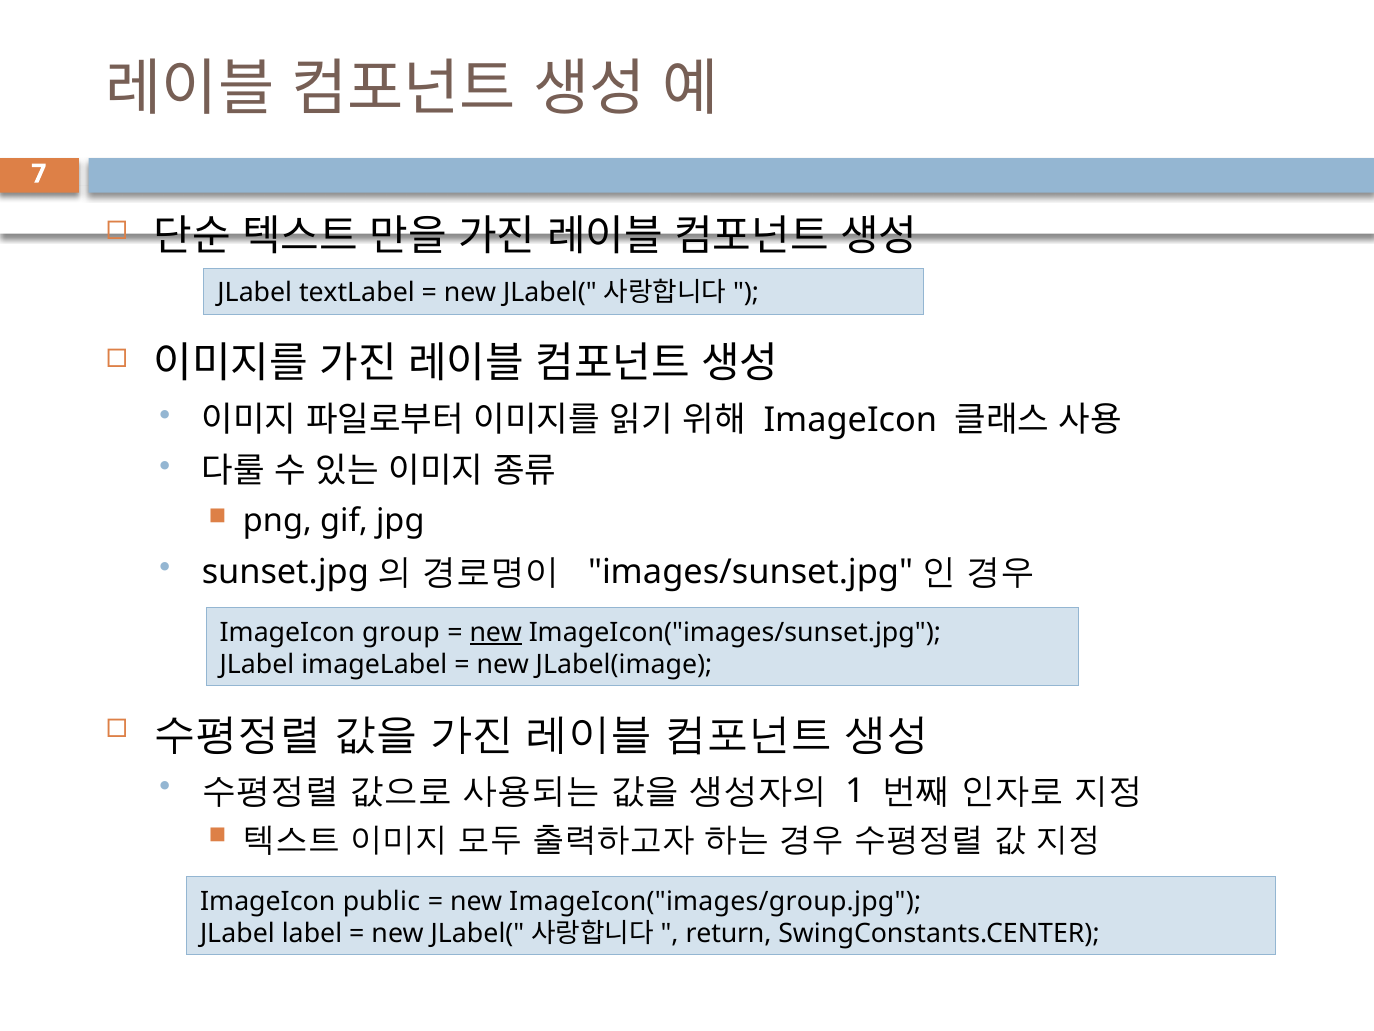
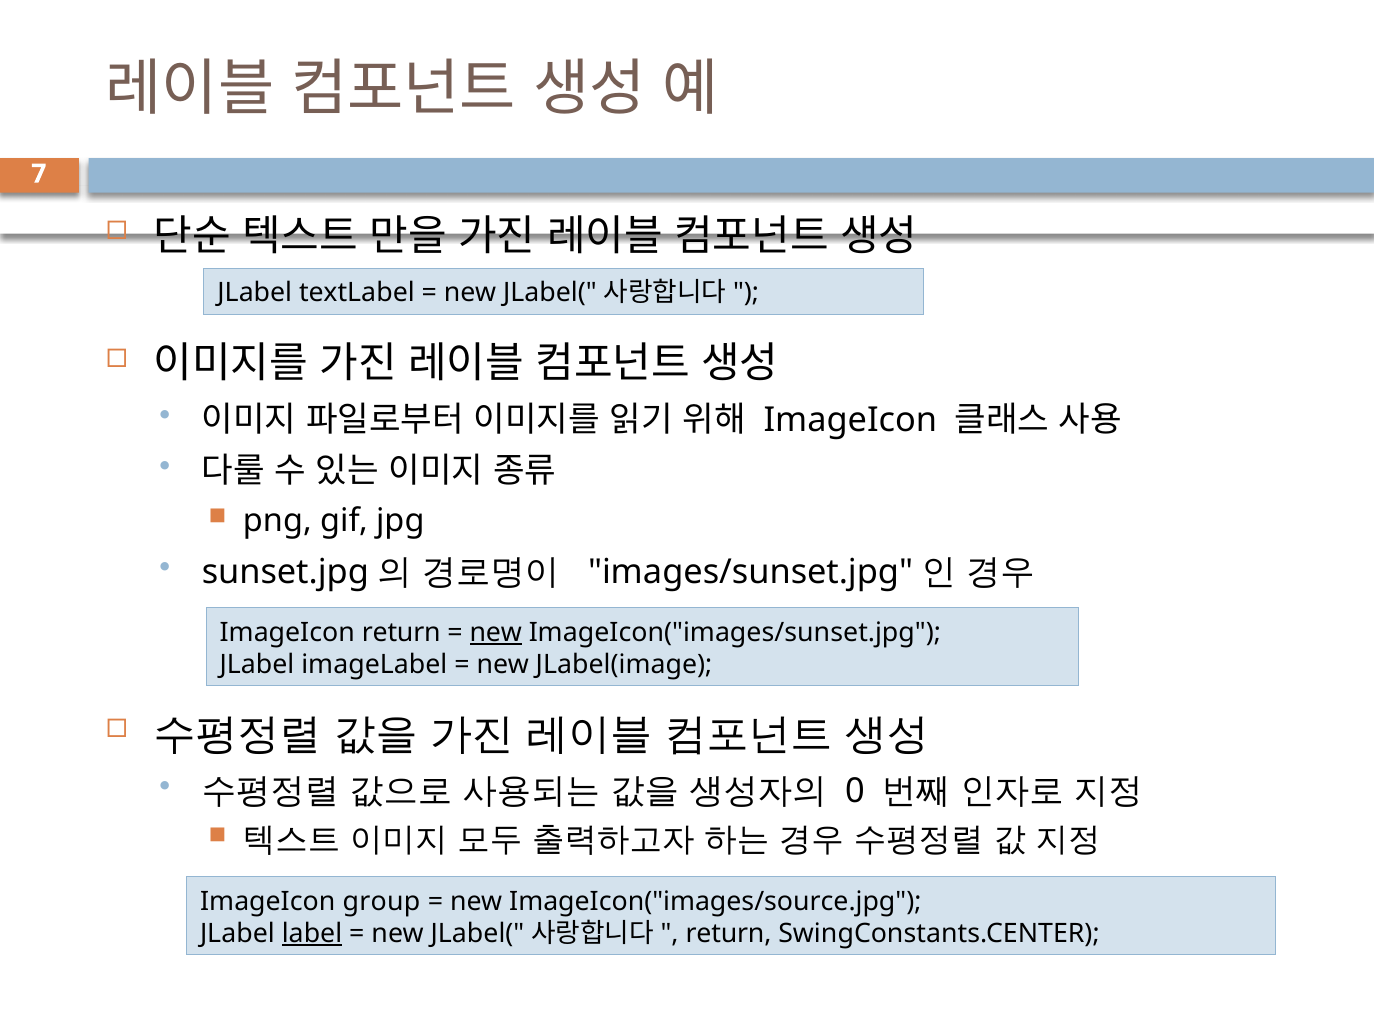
ImageIcon group: group -> return (401, 632)
1: 1 -> 0 (855, 790)
public: public -> group (381, 901)
ImageIcon("images/group.jpg: ImageIcon("images/group.jpg -> ImageIcon("images/source.jpg (715, 901)
label underline: none -> present (312, 933)
